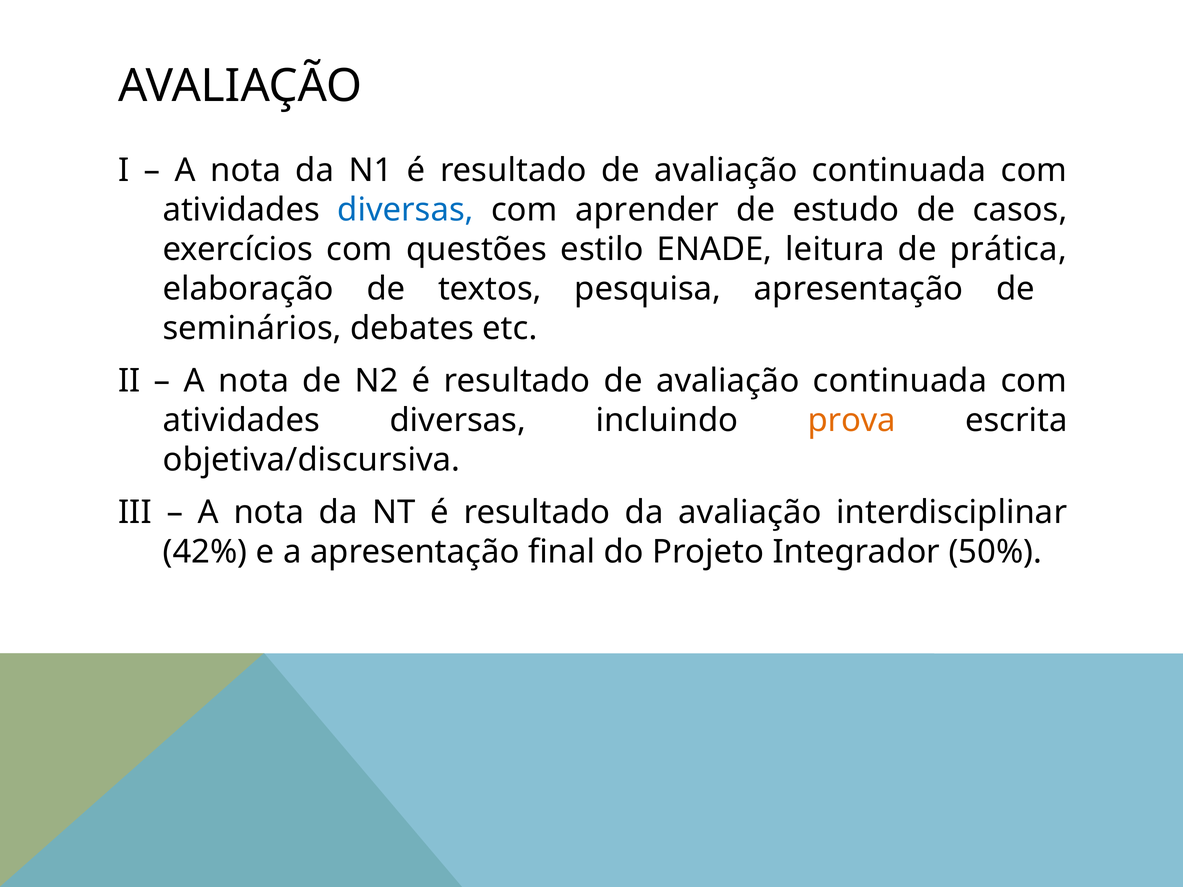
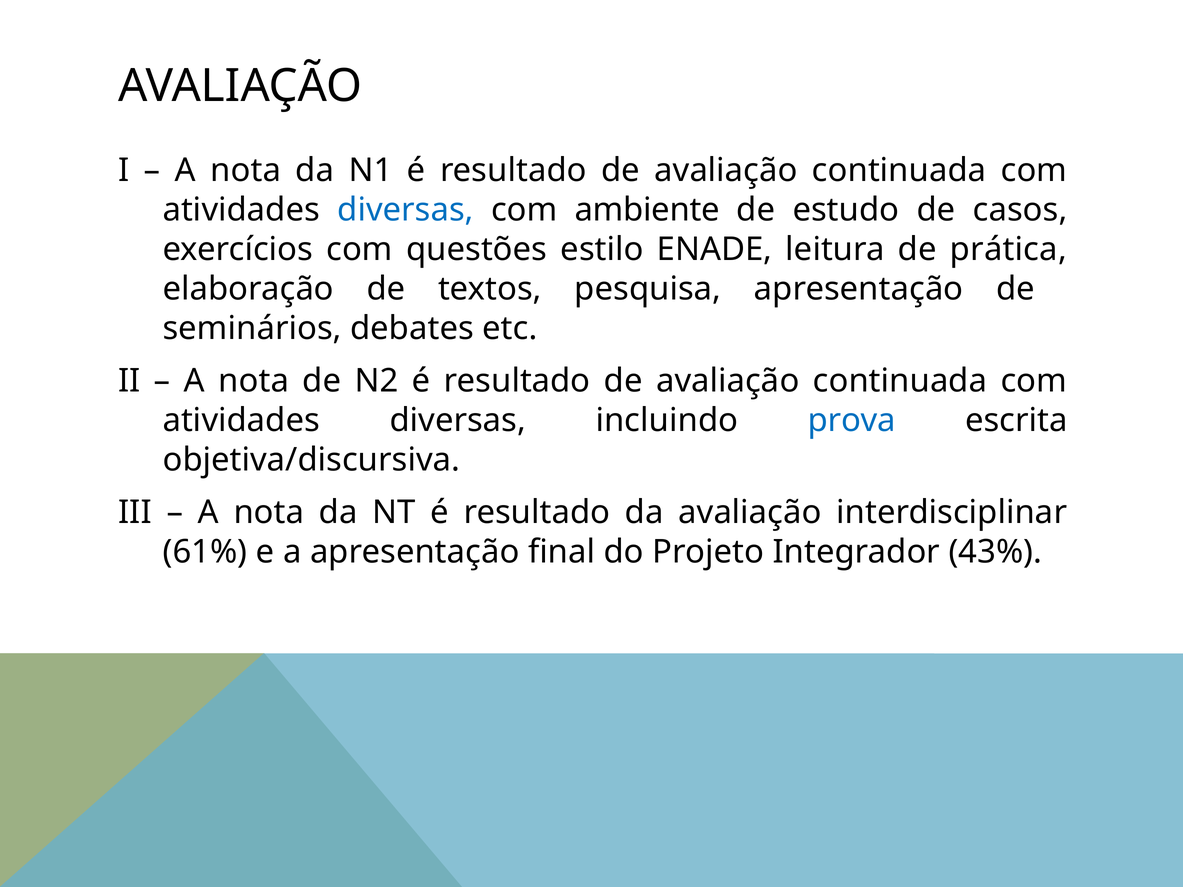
aprender: aprender -> ambiente (647, 210)
prova colour: orange -> blue (852, 420)
42%: 42% -> 61% (205, 552)
50%: 50% -> 43% (995, 552)
